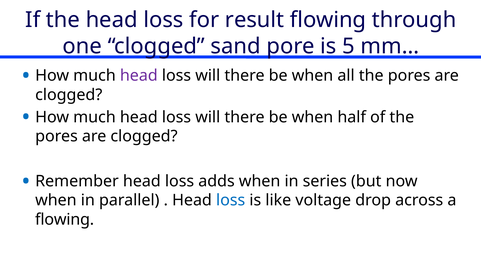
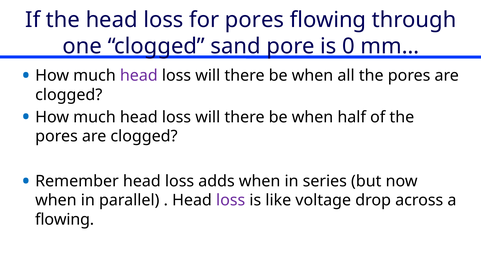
for result: result -> pores (255, 20)
5: 5 -> 0 (348, 46)
loss colour: blue -> purple (231, 201)
